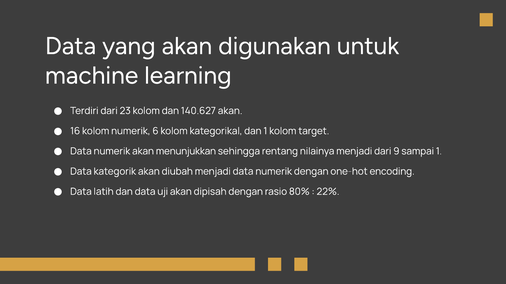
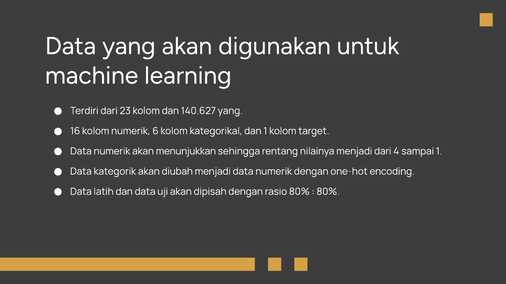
140.627 akan: akan -> yang (230, 111)
9: 9 -> 4 (396, 152)
22%: 22% -> 80% (328, 192)
